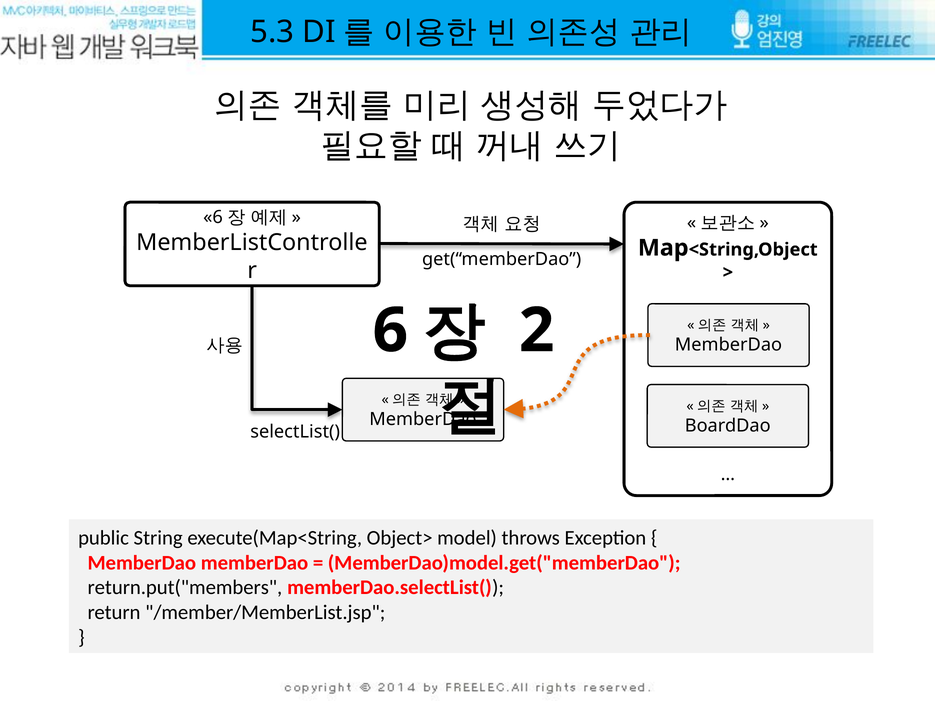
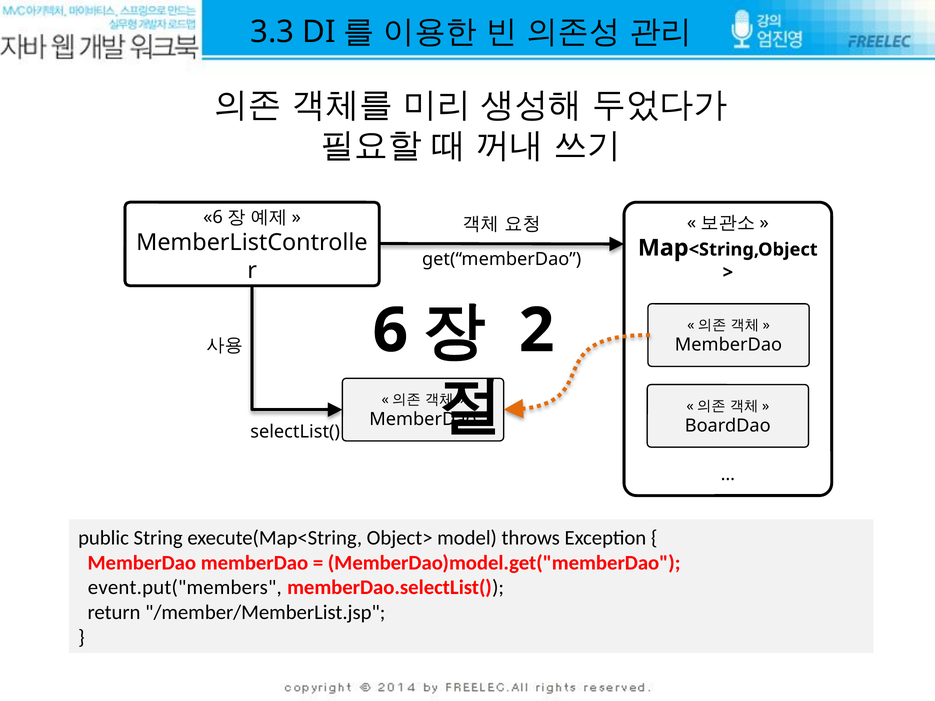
5.3: 5.3 -> 3.3 (272, 32)
return.put("members: return.put("members -> event.put("members (185, 588)
